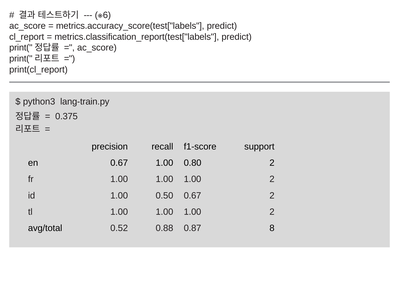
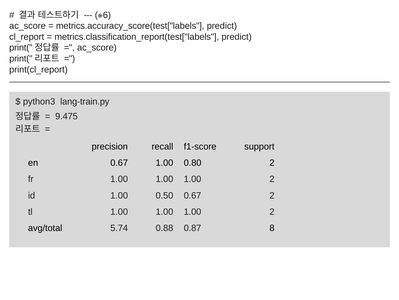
0.375: 0.375 -> 9.475 (66, 116)
0.52: 0.52 -> 5.74 (119, 228)
